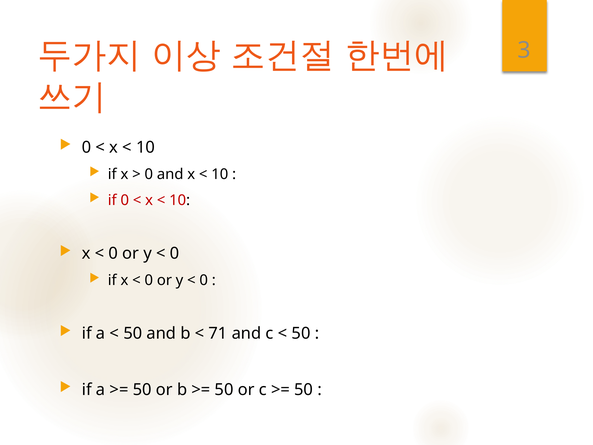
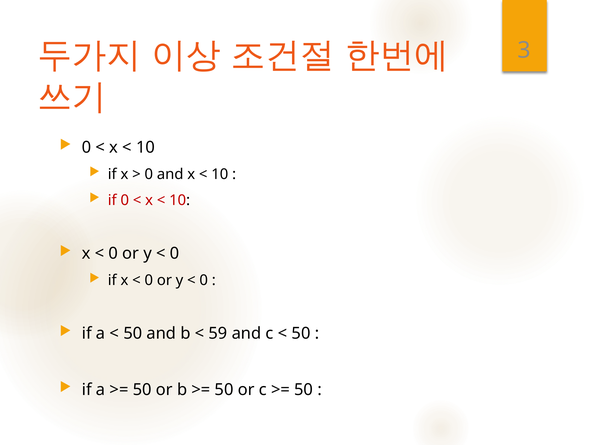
71: 71 -> 59 (218, 333)
